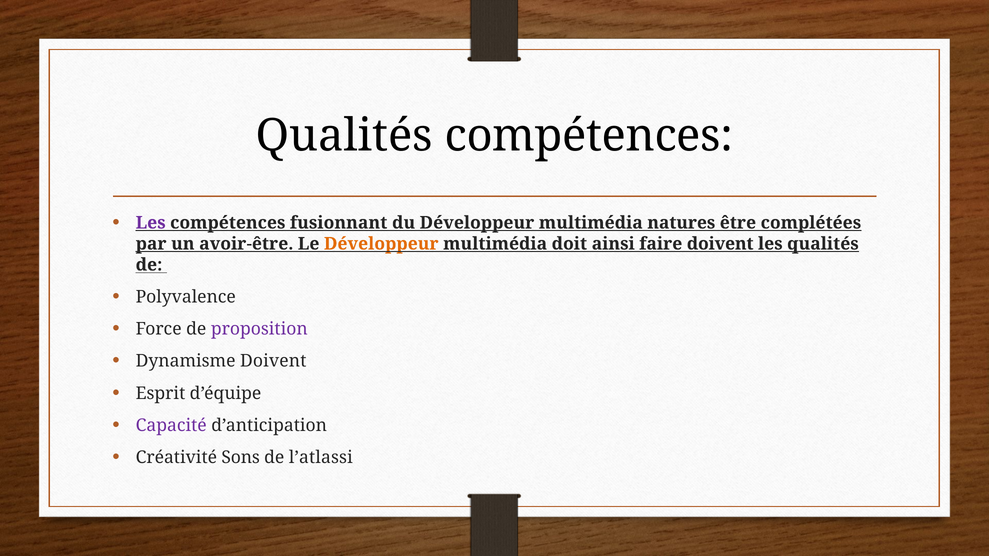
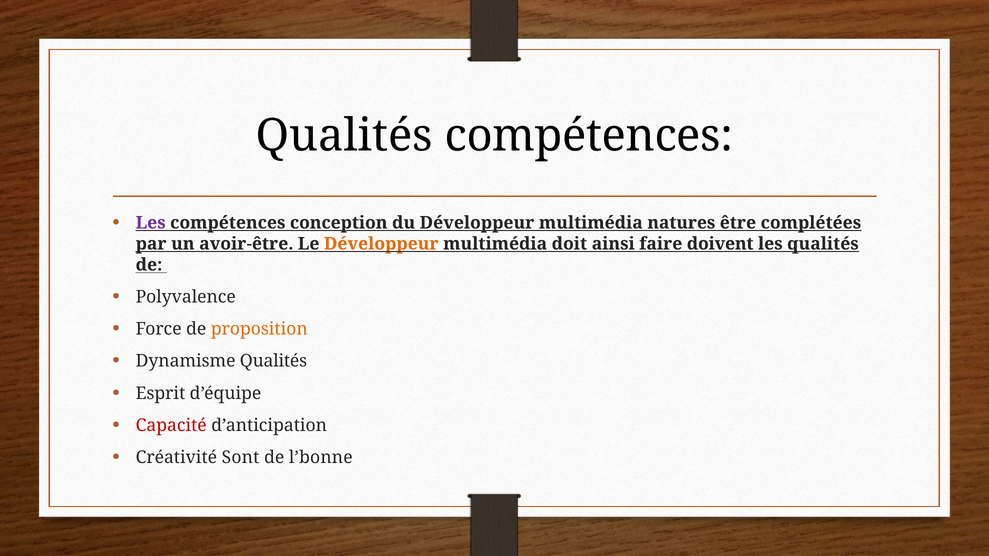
fusionnant: fusionnant -> conception (339, 223)
proposition colour: purple -> orange (259, 329)
Dynamisme Doivent: Doivent -> Qualités (273, 361)
Capacité colour: purple -> red (171, 426)
Sons: Sons -> Sont (240, 458)
l’atlassi: l’atlassi -> l’bonne (321, 458)
